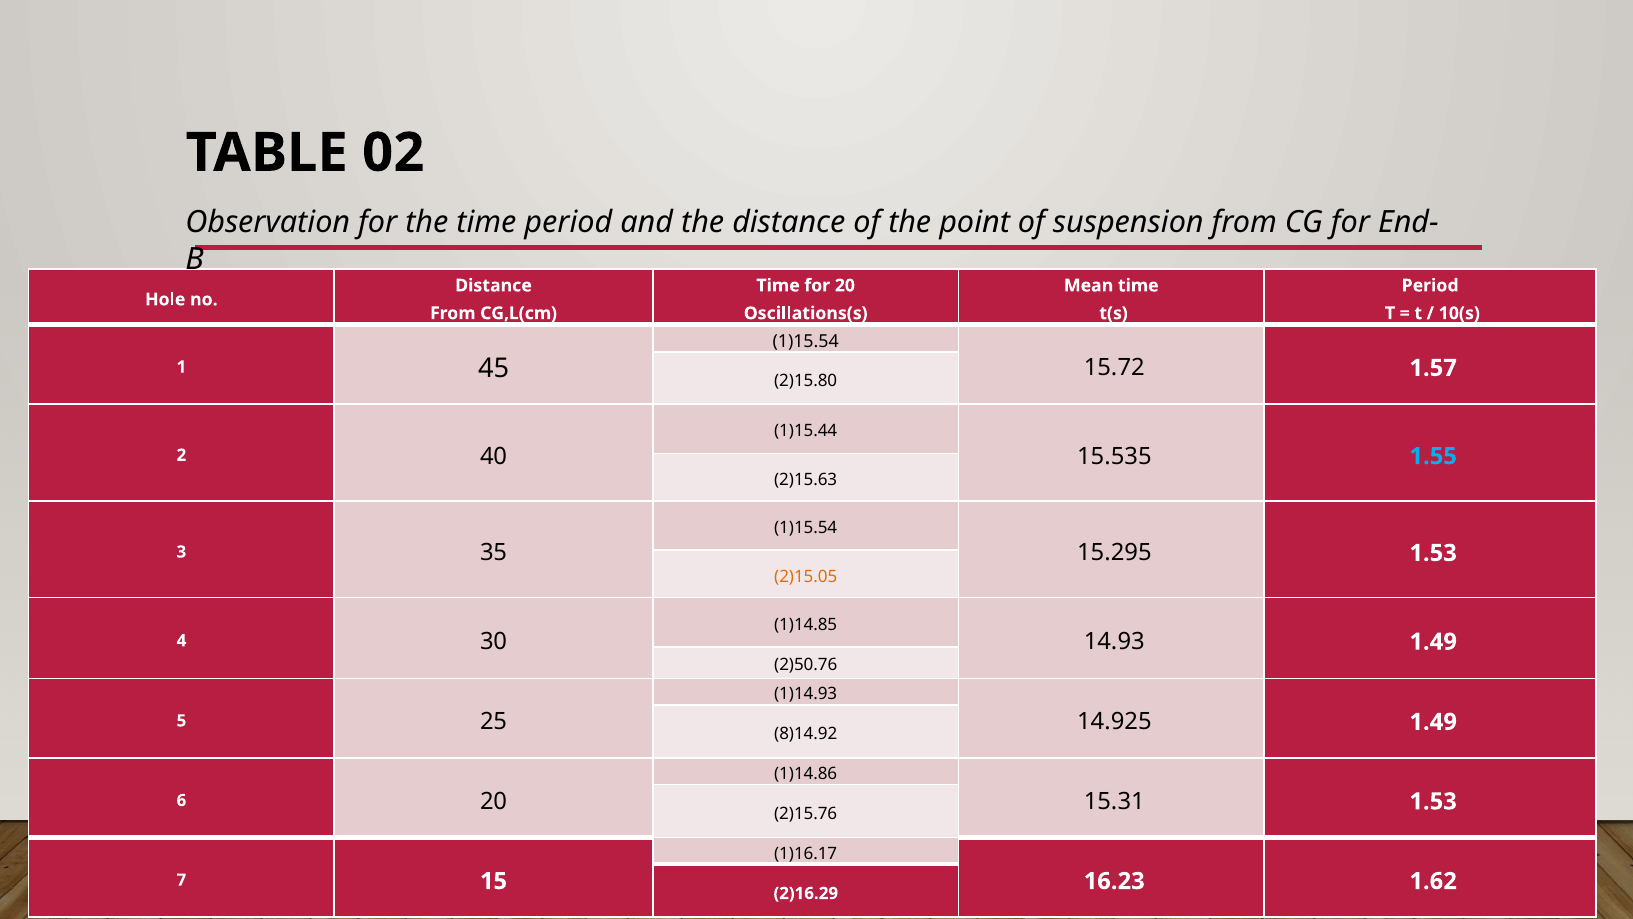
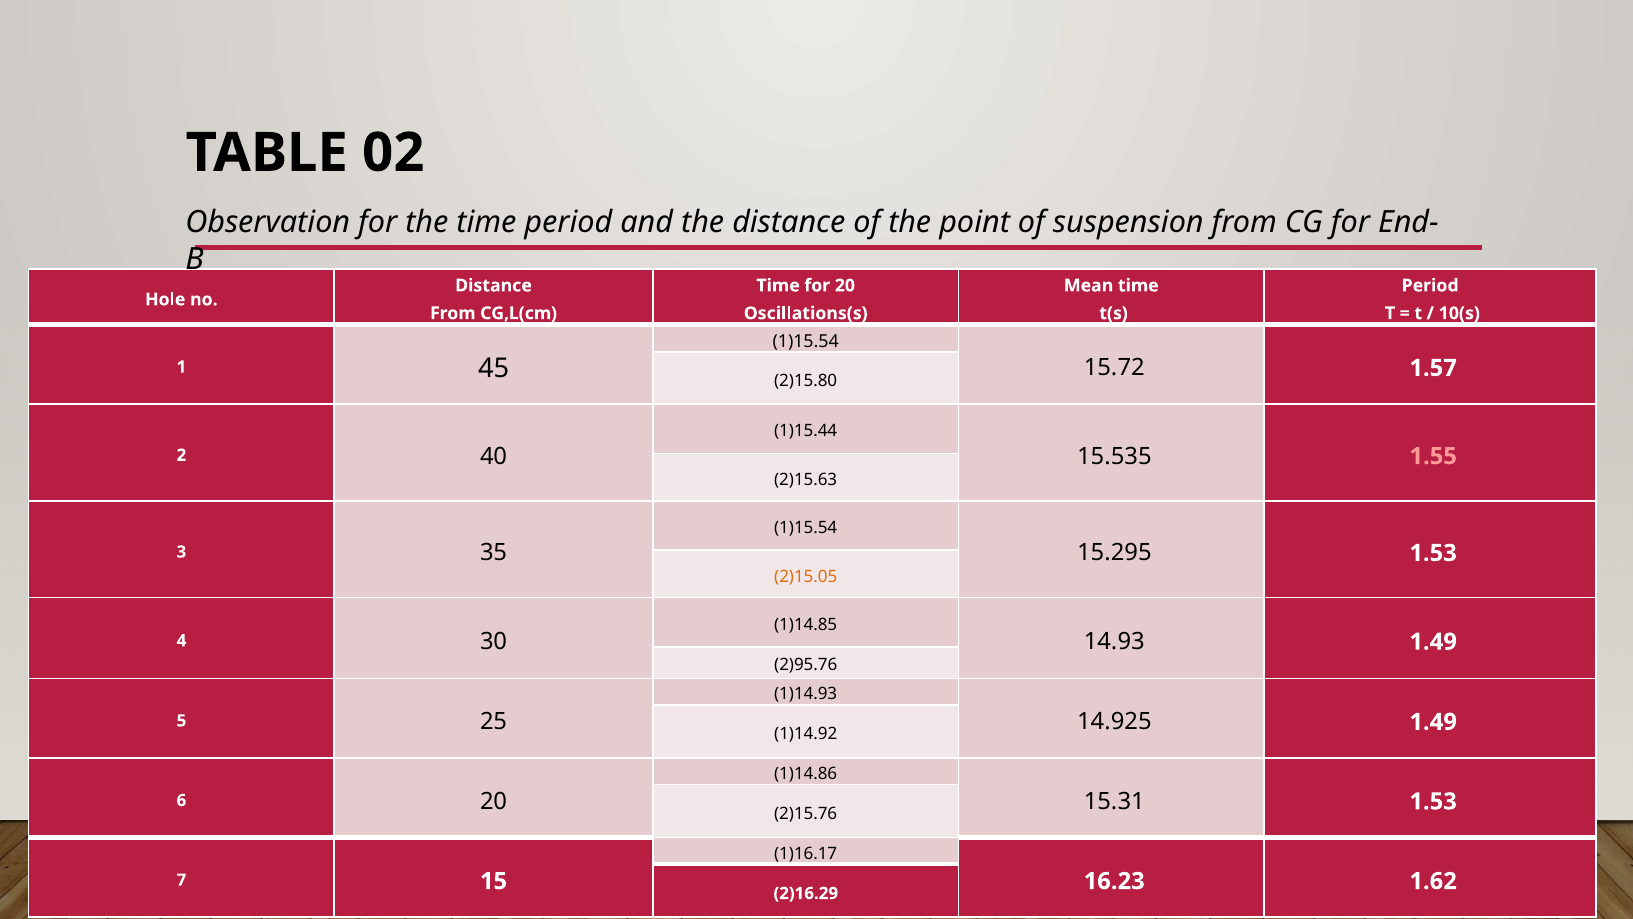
1.55 colour: light blue -> pink (1433, 456)
2)50.76: 2)50.76 -> 2)95.76 (806, 665)
8)14.92: 8)14.92 -> 1)14.92 (806, 734)
